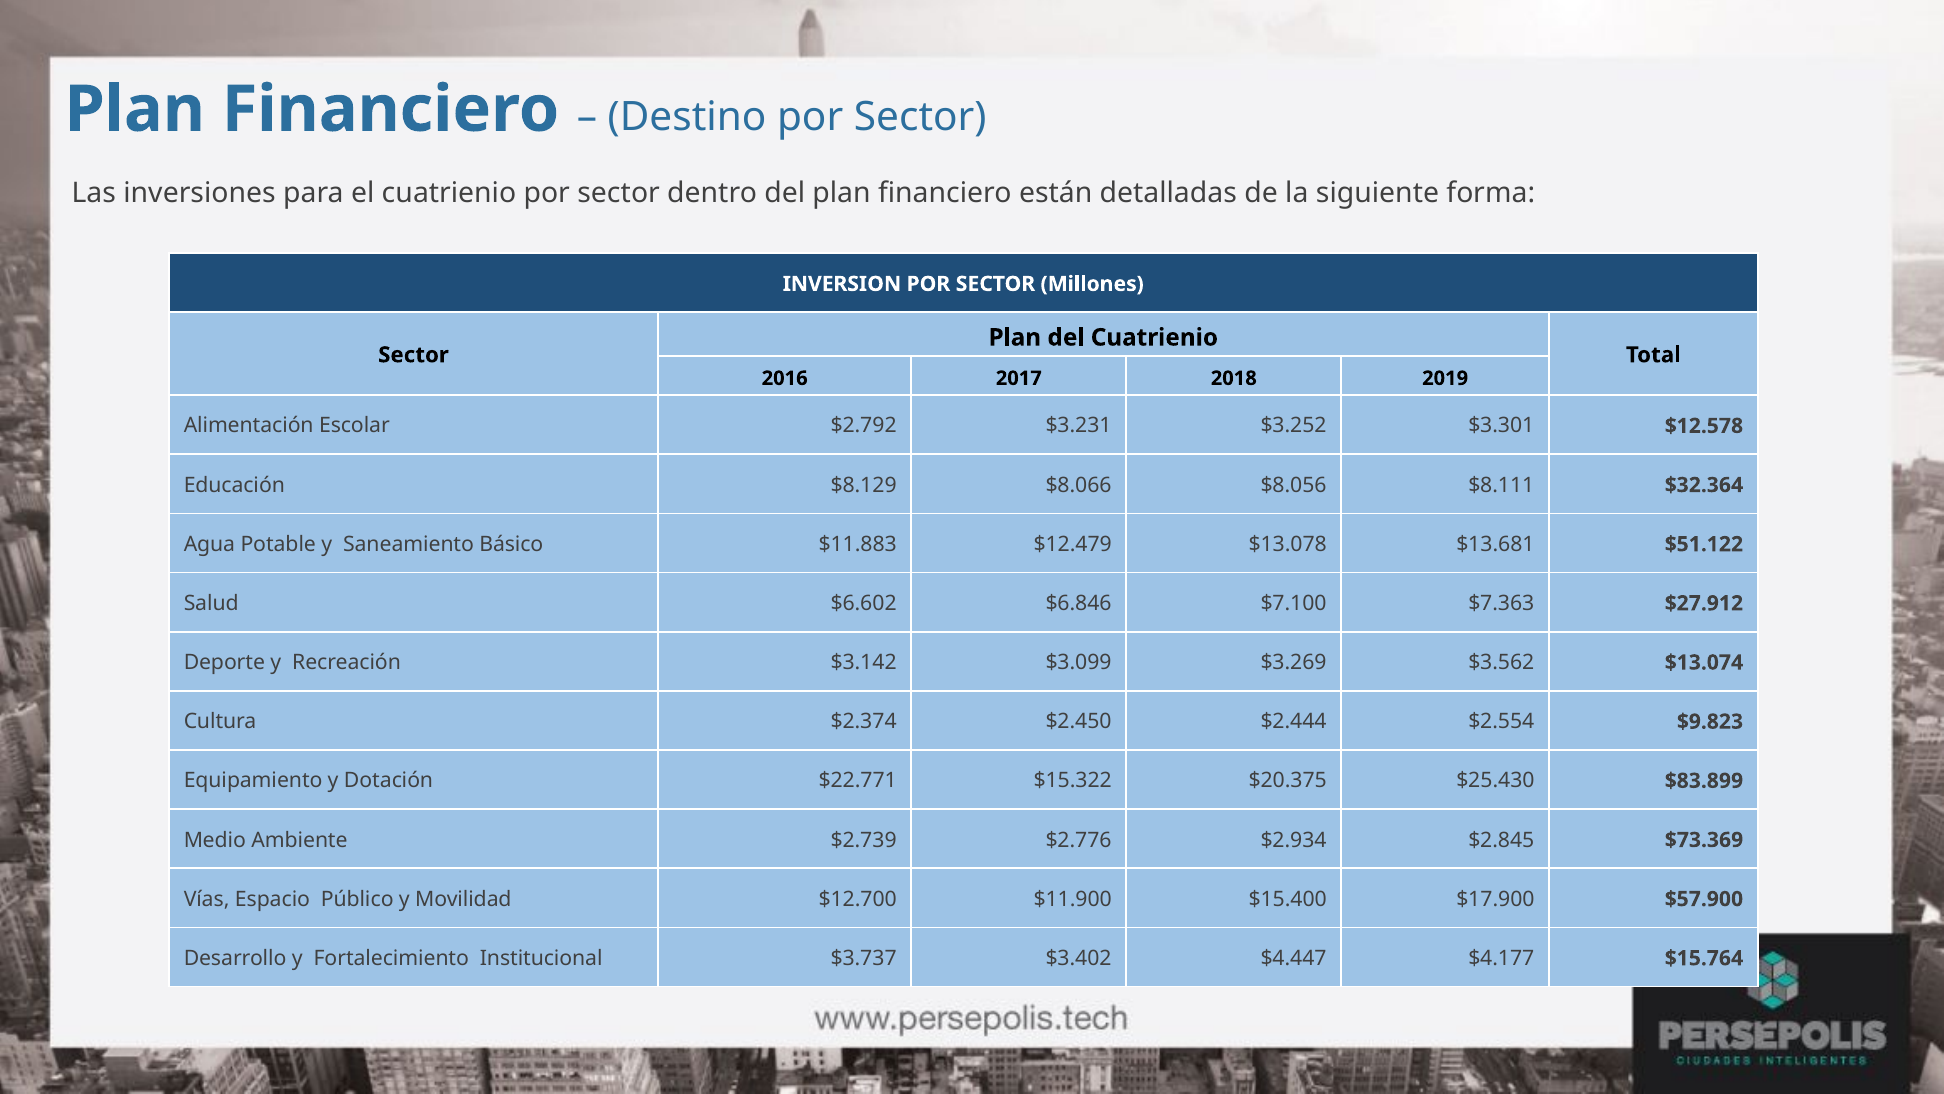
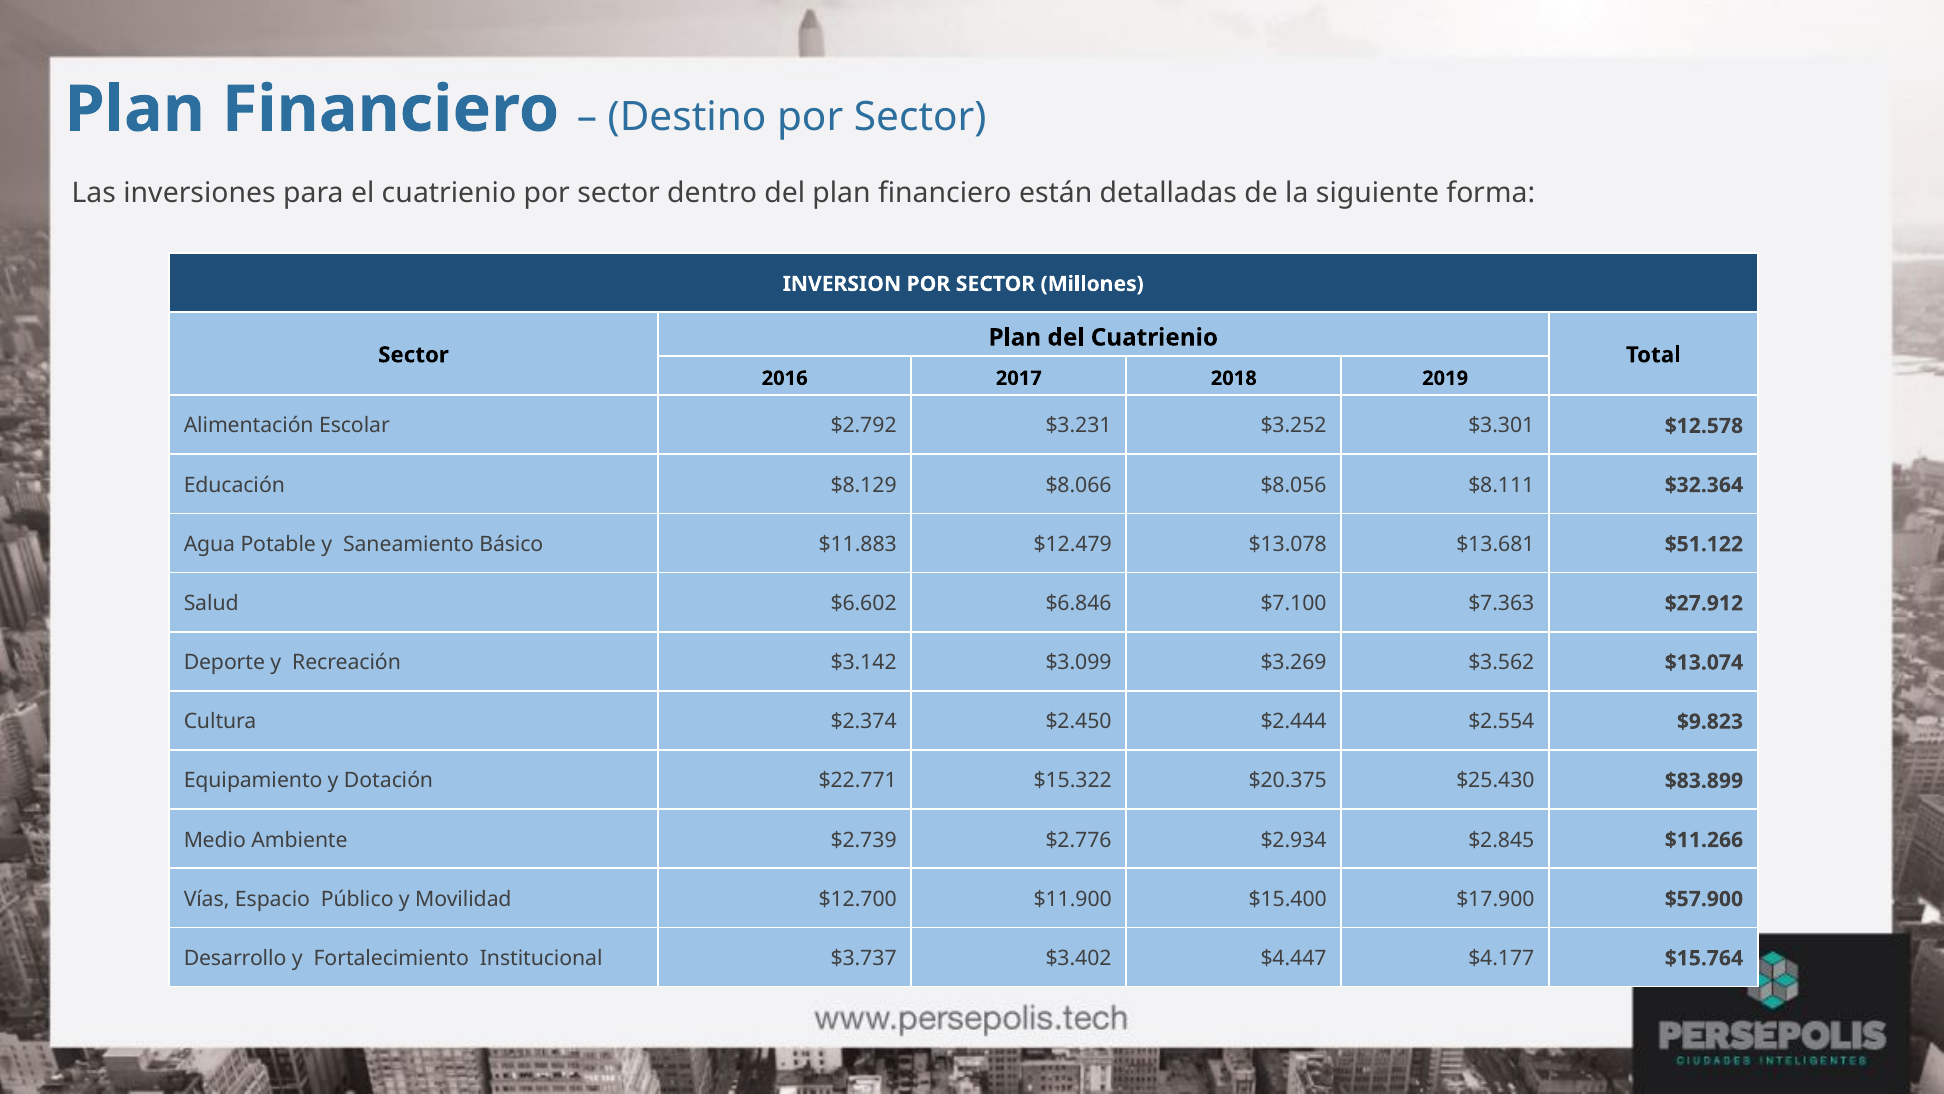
$73.369: $73.369 -> $11.266 (1704, 840)
